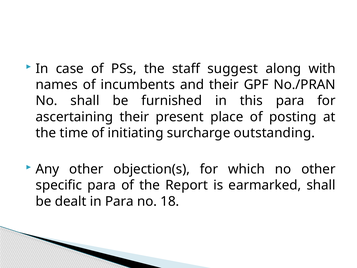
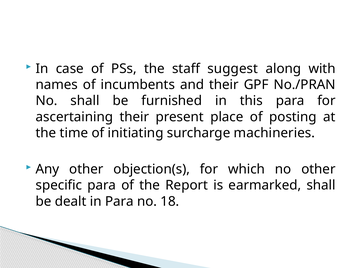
outstanding: outstanding -> machineries (274, 133)
